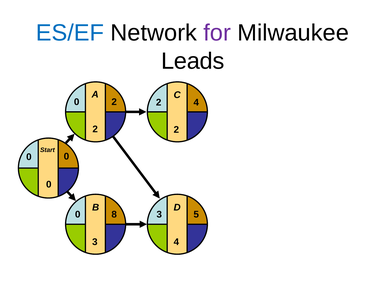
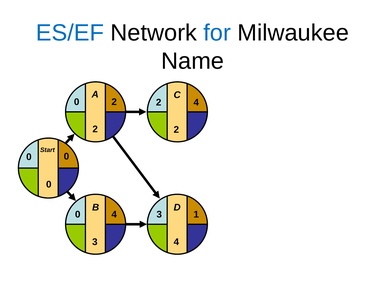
for colour: purple -> blue (217, 33)
Leads: Leads -> Name (193, 61)
0 8: 8 -> 4 (114, 215)
5: 5 -> 1 (196, 215)
